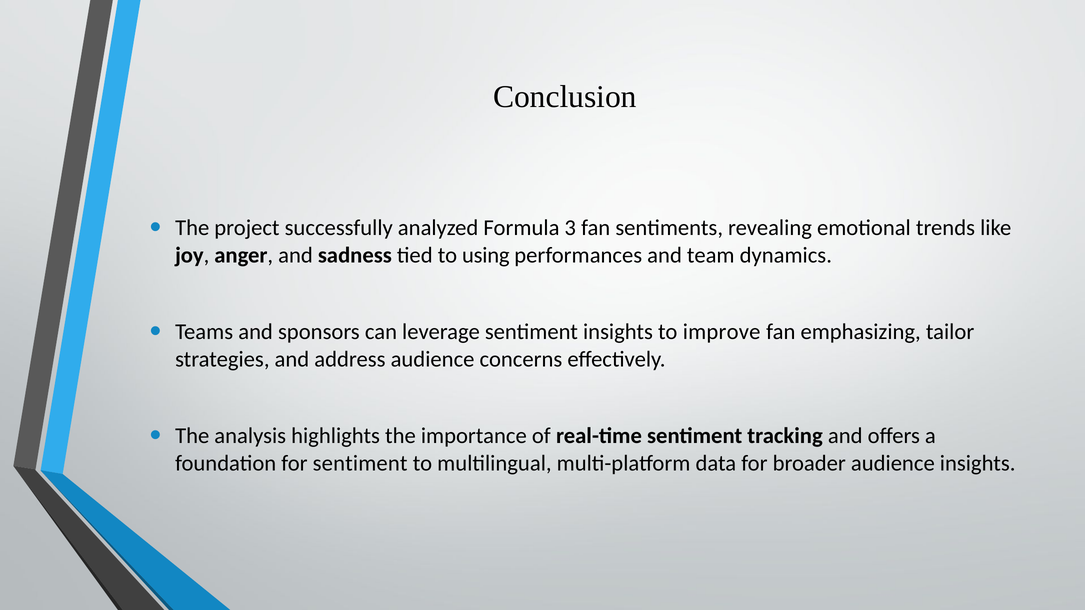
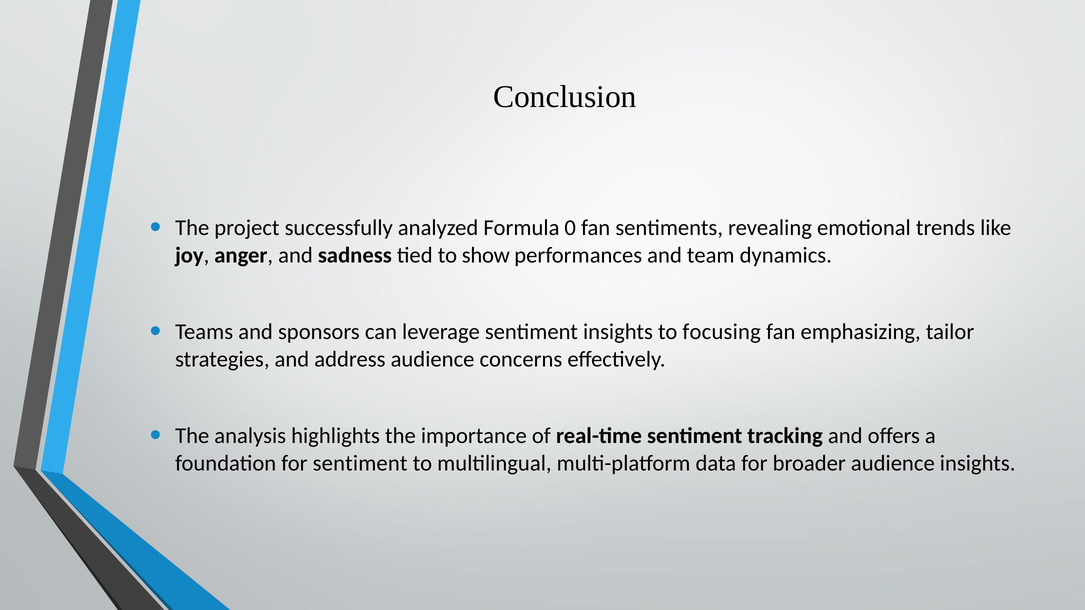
3: 3 -> 0 (570, 228)
using: using -> show (486, 255)
improve: improve -> focusing (722, 332)
